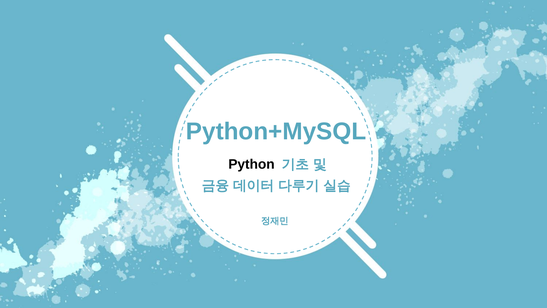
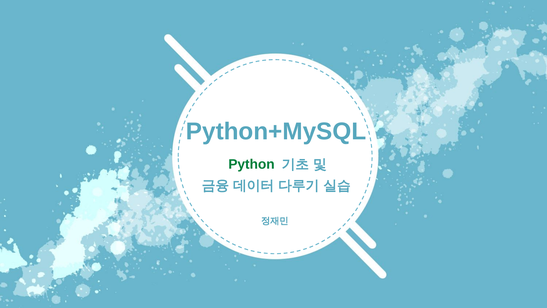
Python colour: black -> green (251, 164)
